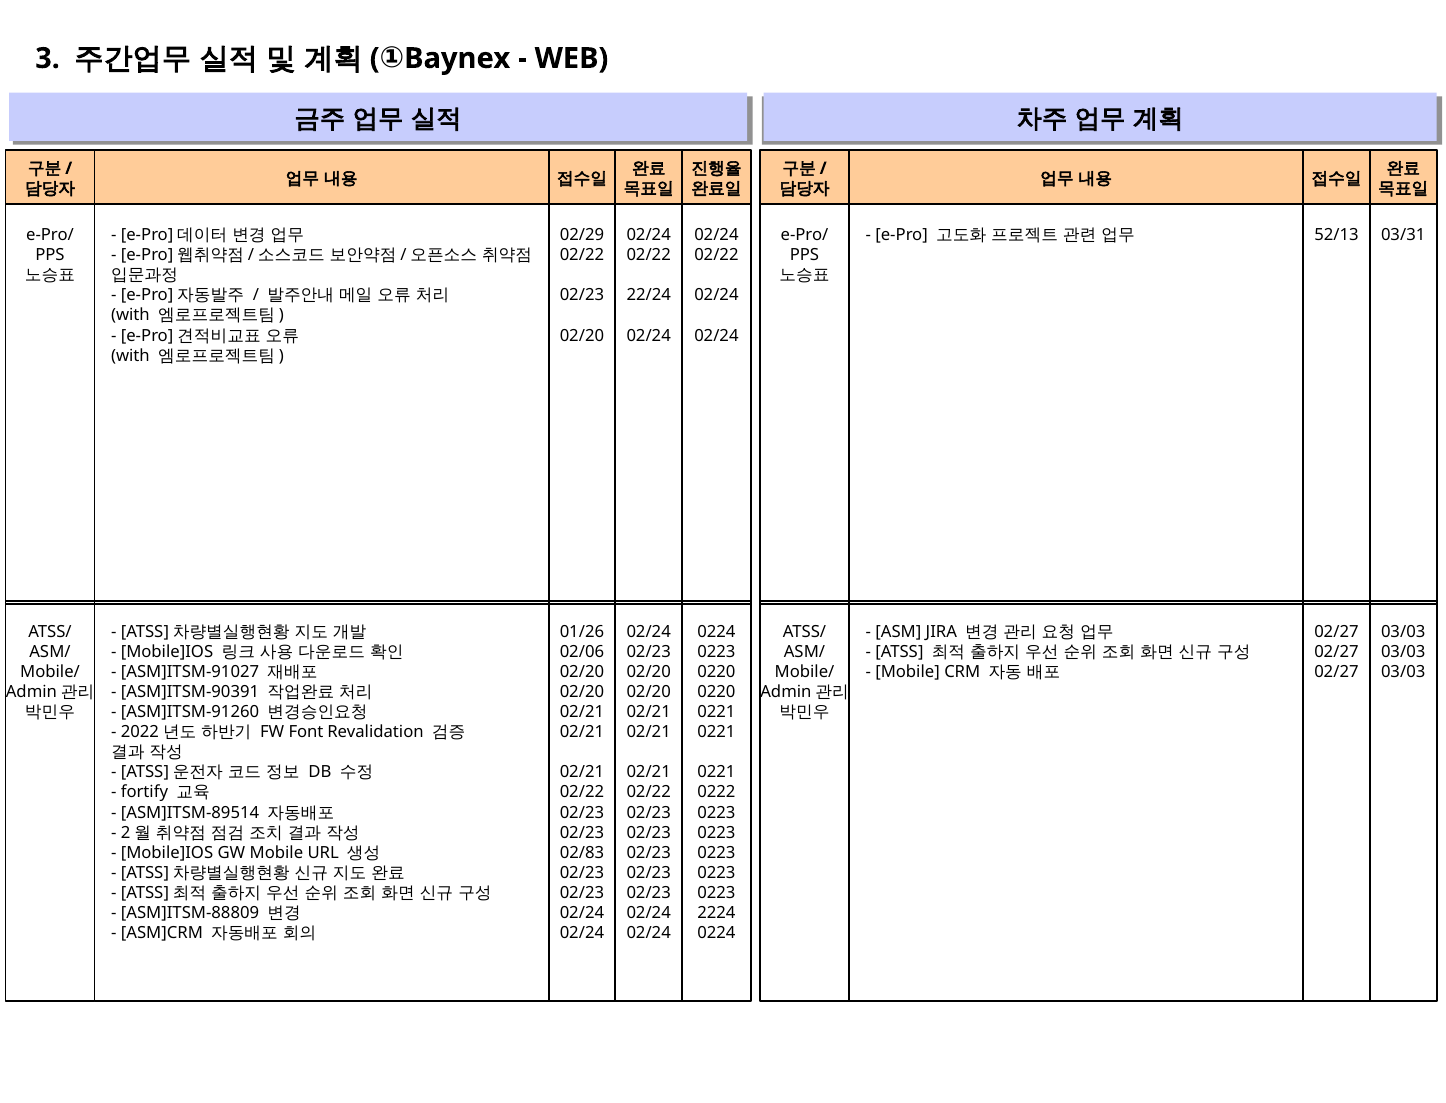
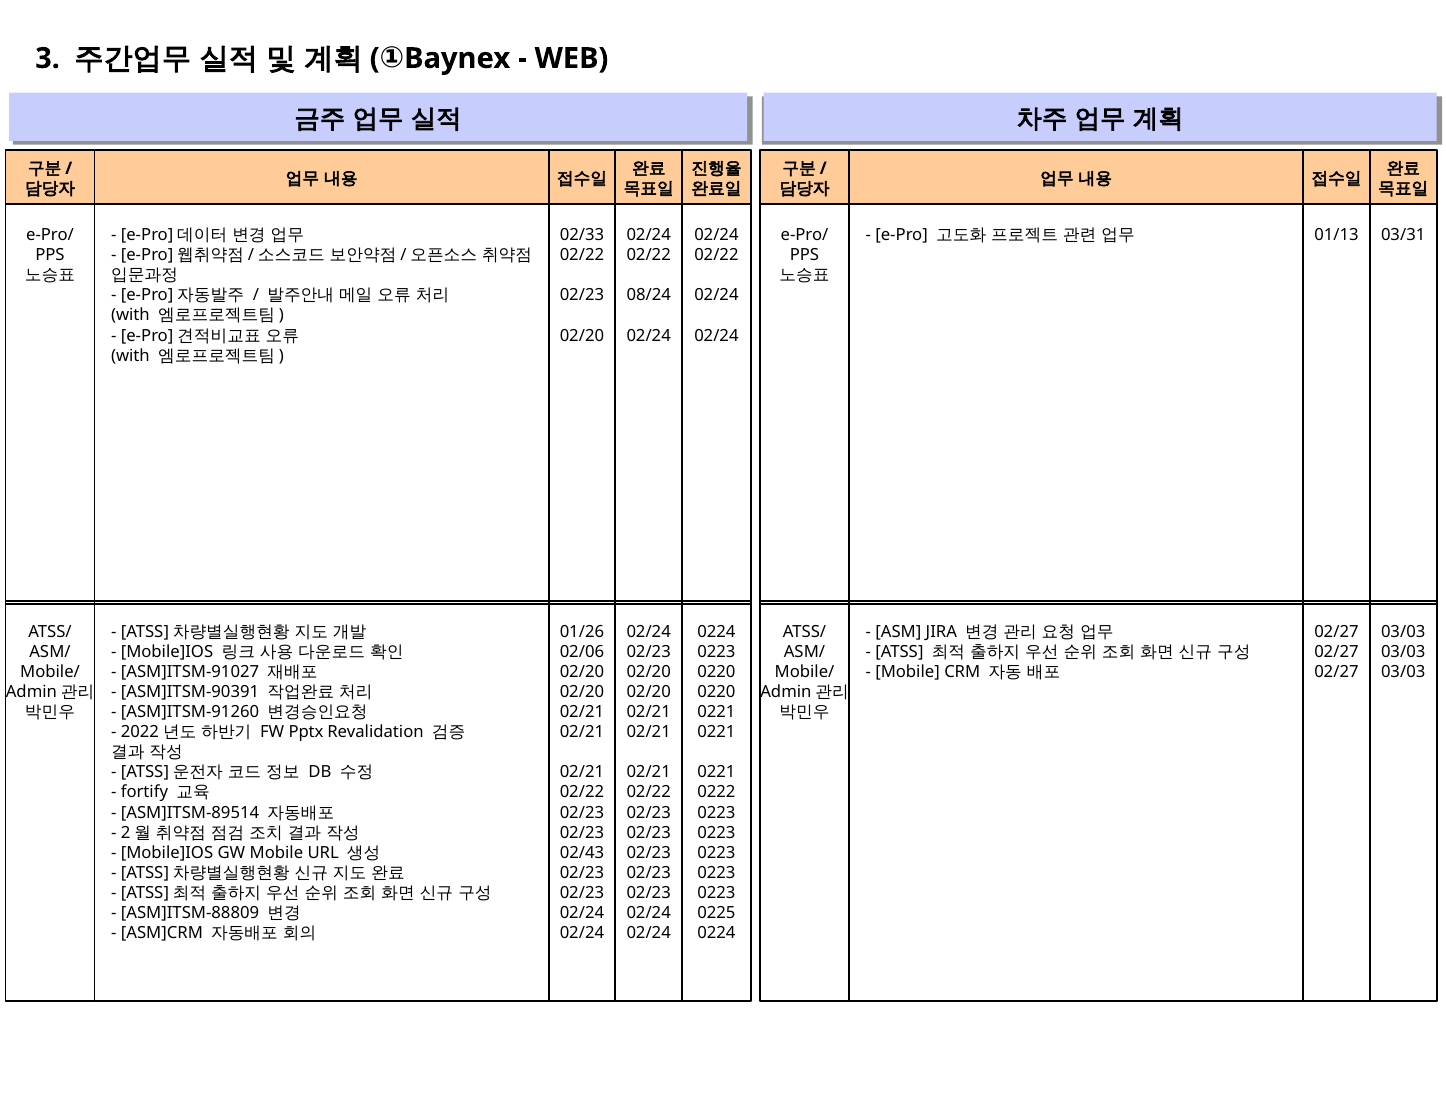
02/29: 02/29 -> 02/33 (582, 235)
52/13: 52/13 -> 01/13 (1337, 235)
22/24: 22/24 -> 08/24 (649, 295)
Font: Font -> Pptx (306, 732)
02/83: 02/83 -> 02/43 (582, 853)
2224: 2224 -> 0225 (716, 913)
